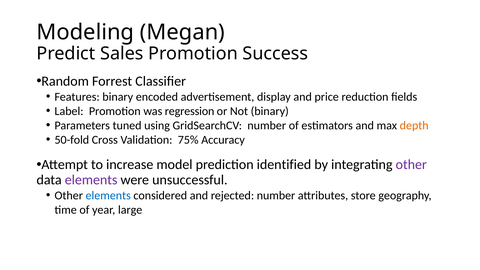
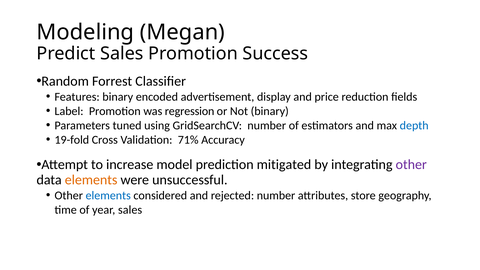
depth colour: orange -> blue (414, 126)
50-fold: 50-fold -> 19-fold (72, 140)
75%: 75% -> 71% (188, 140)
identified: identified -> mitigated (284, 165)
elements colour: purple -> orange (91, 180)
year large: large -> sales (130, 210)
